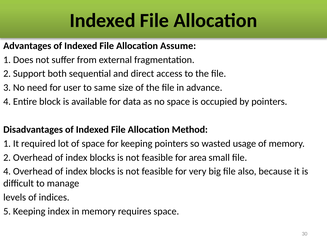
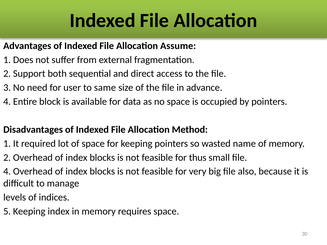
usage: usage -> name (244, 144)
area: area -> thus (198, 158)
